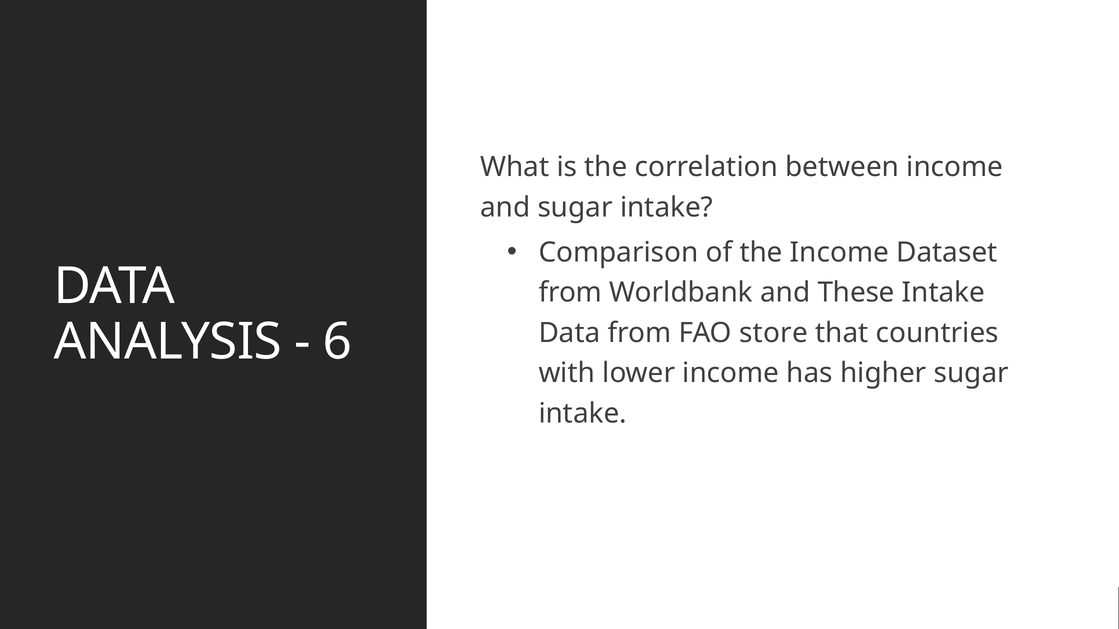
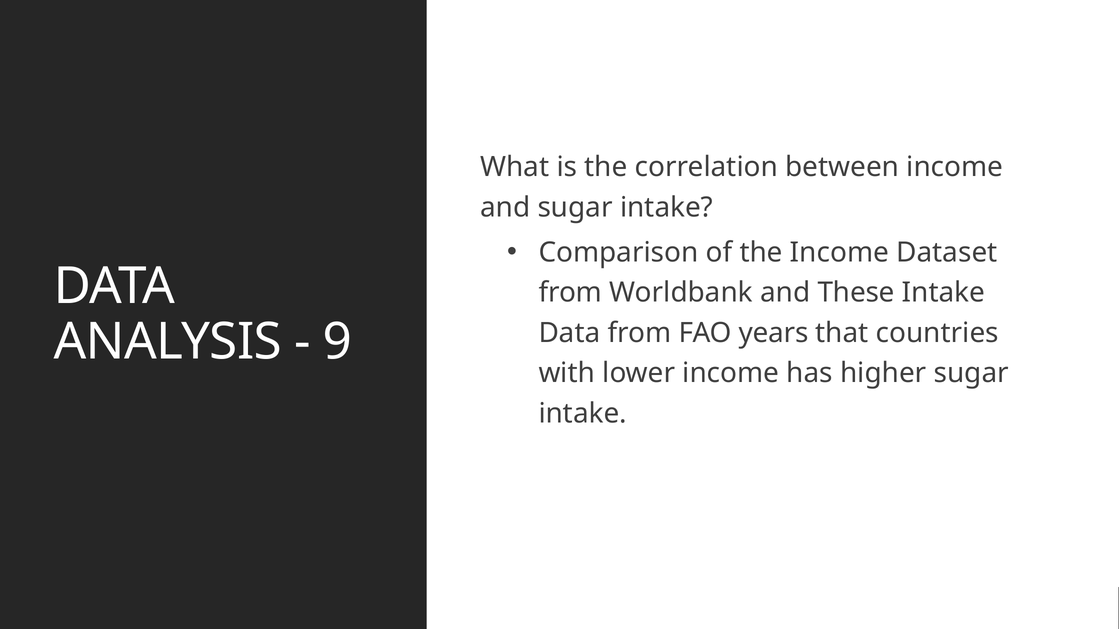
store: store -> years (774, 333)
6: 6 -> 9 (338, 342)
